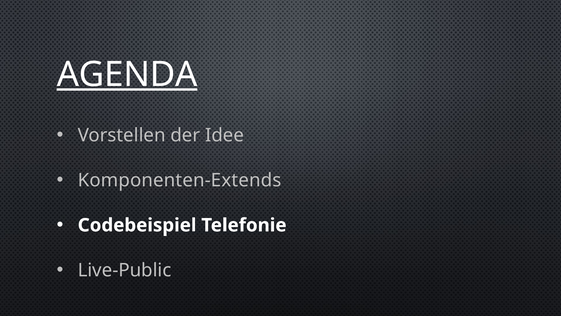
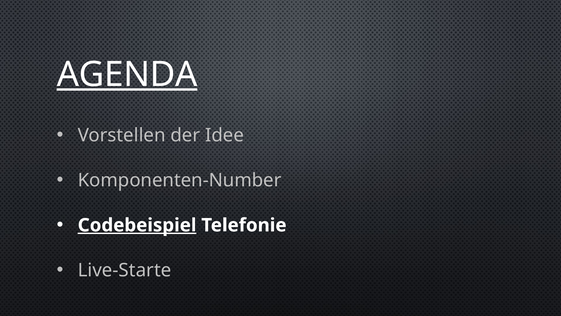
Komponenten-Extends: Komponenten-Extends -> Komponenten-Number (180, 180)
Codebeispiel underline: none -> present (137, 225)
Live-Public: Live-Public -> Live-Starte (125, 270)
